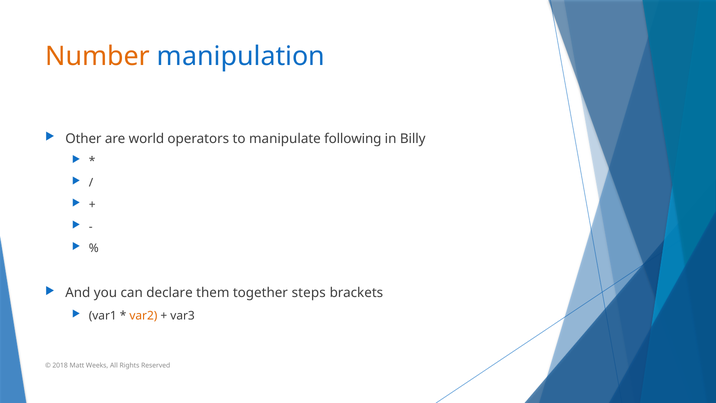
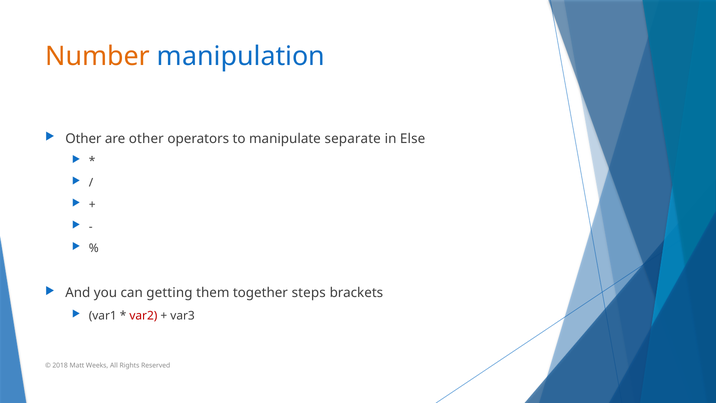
are world: world -> other (146, 139)
following: following -> separate (353, 139)
Billy: Billy -> Else (413, 139)
declare: declare -> getting (169, 293)
var2 colour: orange -> red (143, 315)
